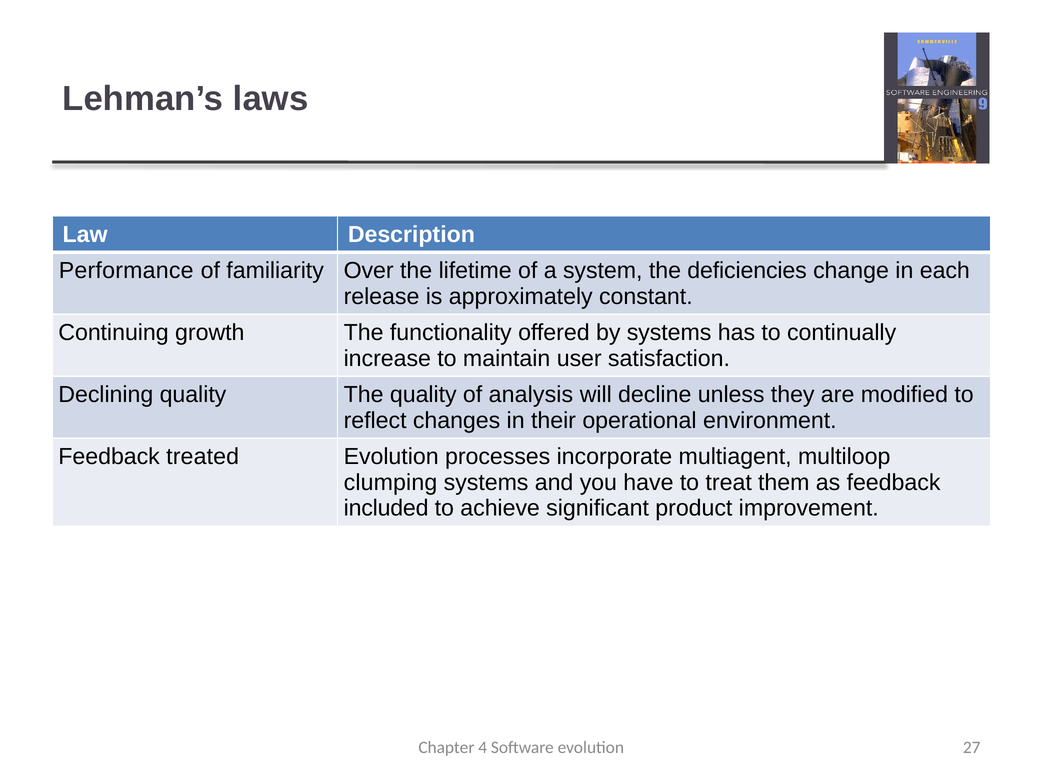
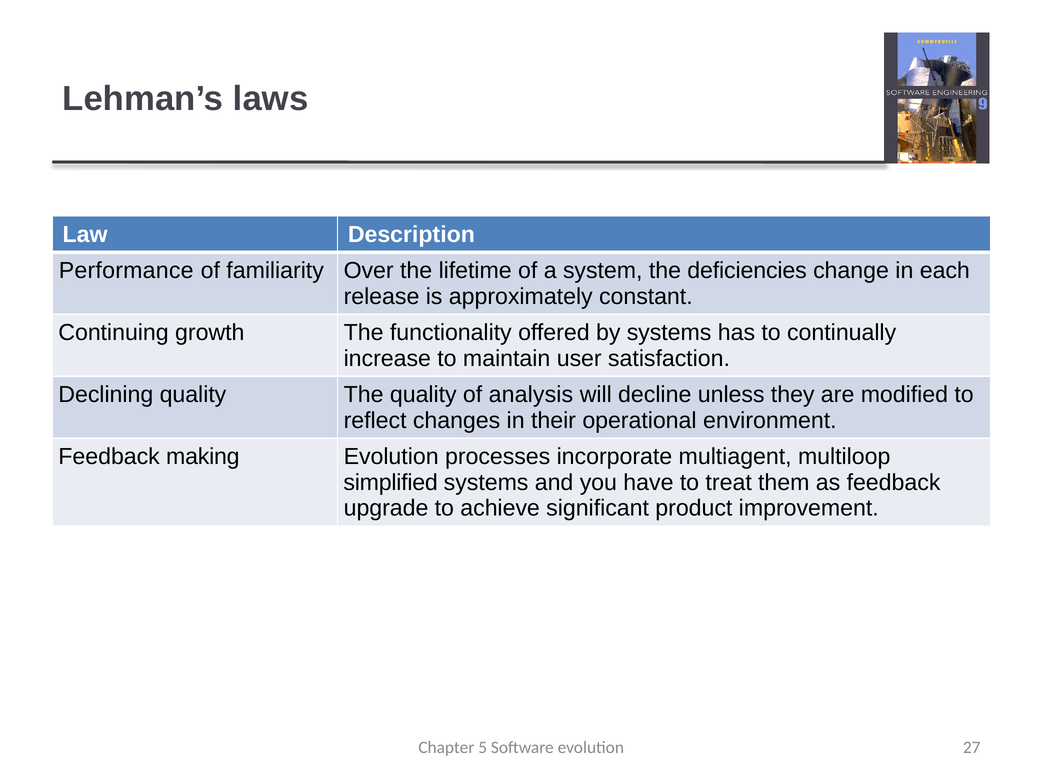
treated: treated -> making (203, 456)
clumping: clumping -> simplified (391, 482)
included: included -> upgrade (386, 508)
4: 4 -> 5 (483, 747)
